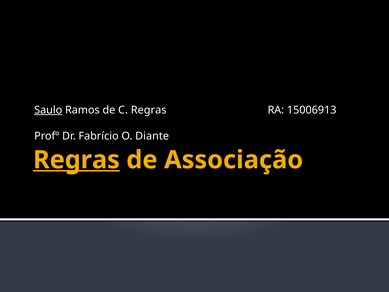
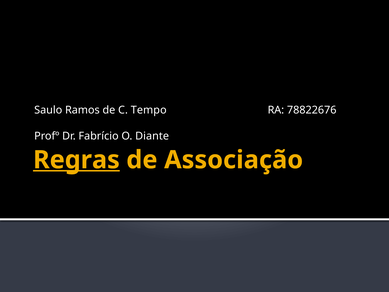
Saulo underline: present -> none (48, 110)
C Regras: Regras -> Tempo (149, 110)
15006913: 15006913 -> 78822676 (312, 110)
